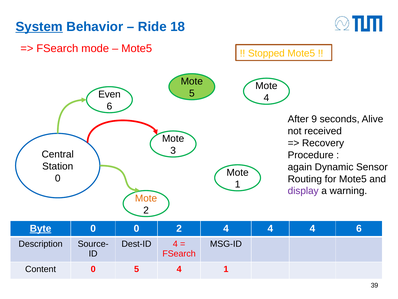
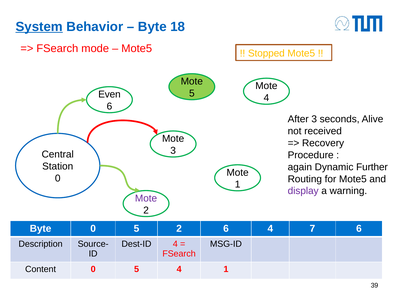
Ride: Ride -> Byte (152, 27)
After 9: 9 -> 3 (314, 119)
Sensor: Sensor -> Further (372, 167)
Mote colour: orange -> purple (146, 198)
Byte underline: present -> none (41, 228)
0: 0 -> 5 (137, 228)
2 4: 4 -> 6 (226, 228)
4: 4 -> 7 (312, 228)
